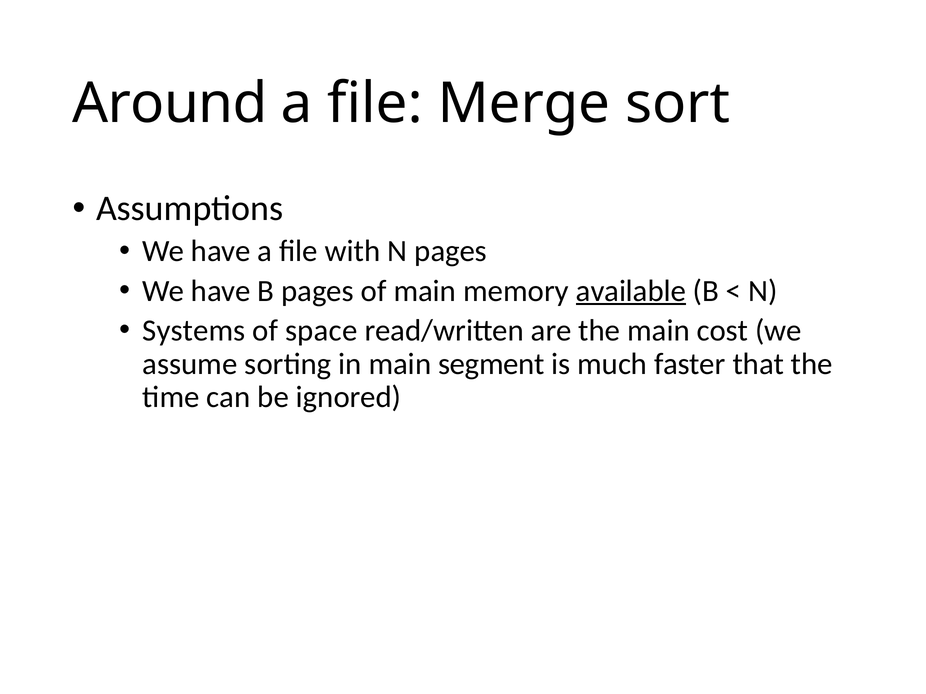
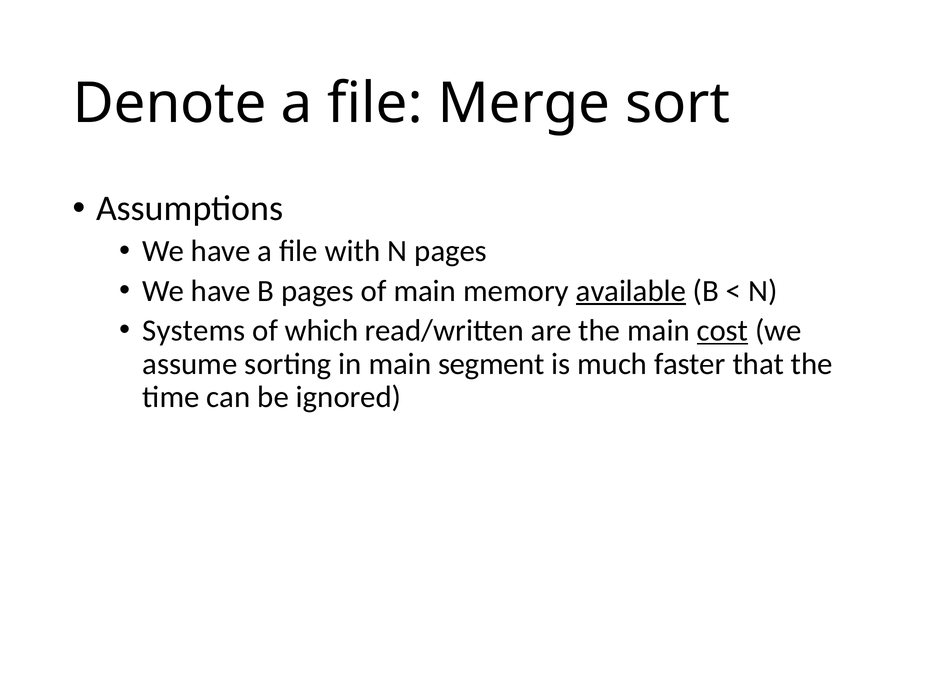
Around: Around -> Denote (170, 104)
space: space -> which (322, 331)
cost underline: none -> present (723, 331)
